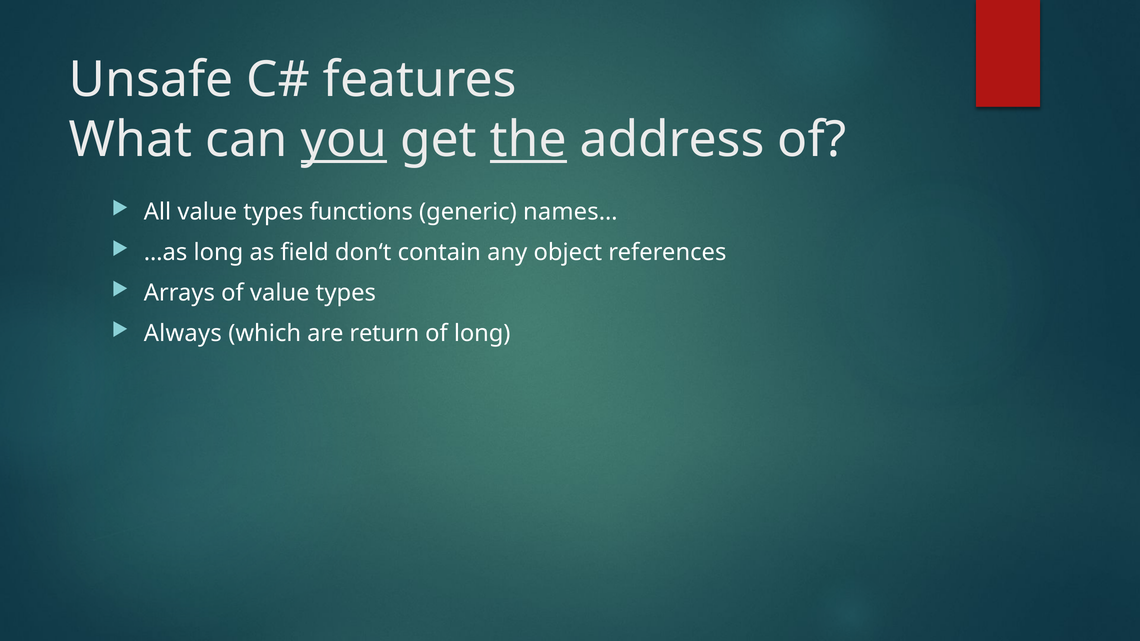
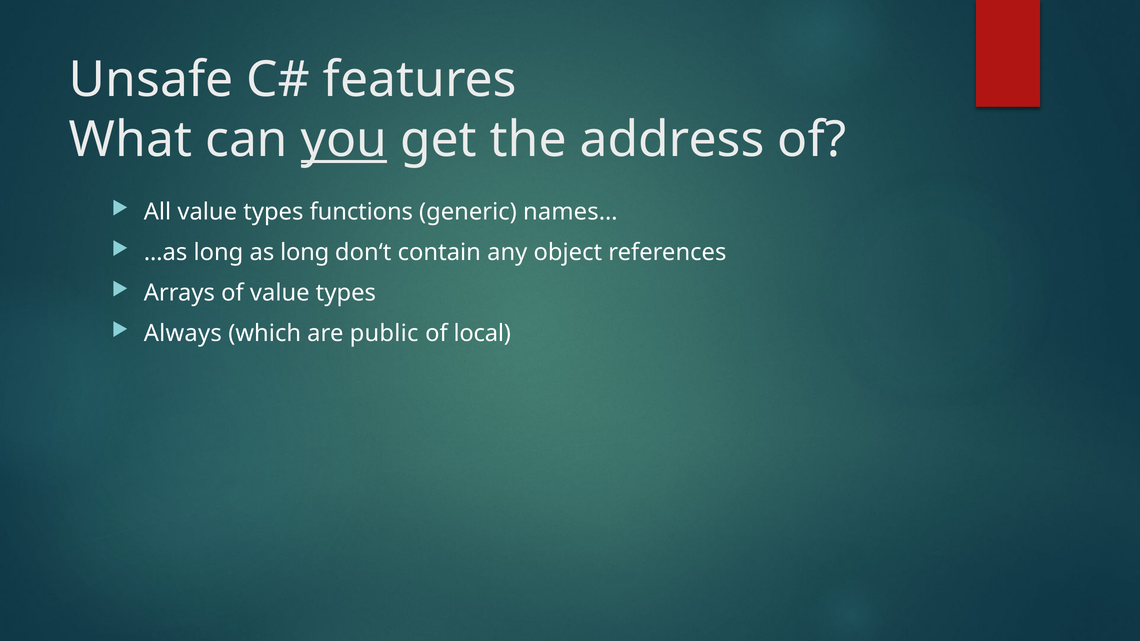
the underline: present -> none (528, 140)
as field: field -> long (305, 253)
return: return -> public (384, 333)
of long: long -> local (482, 333)
